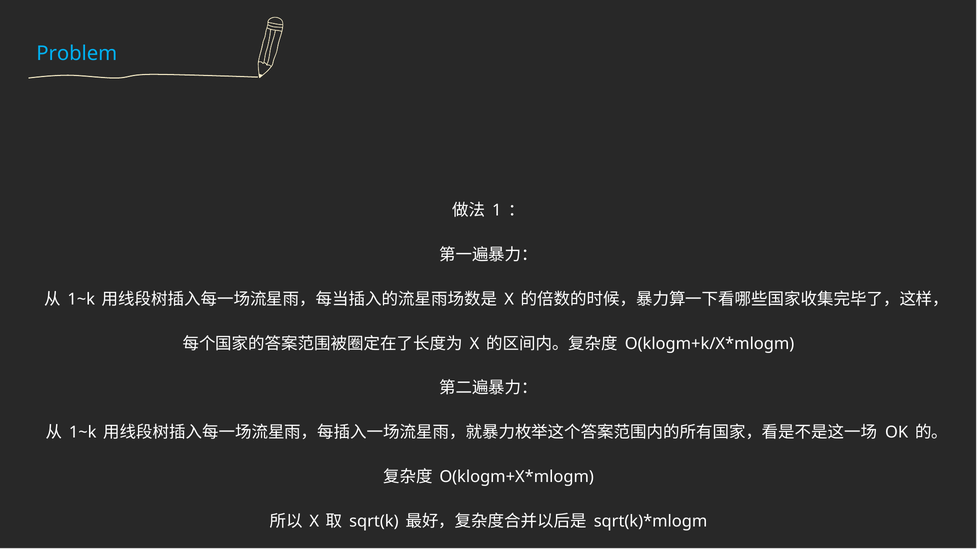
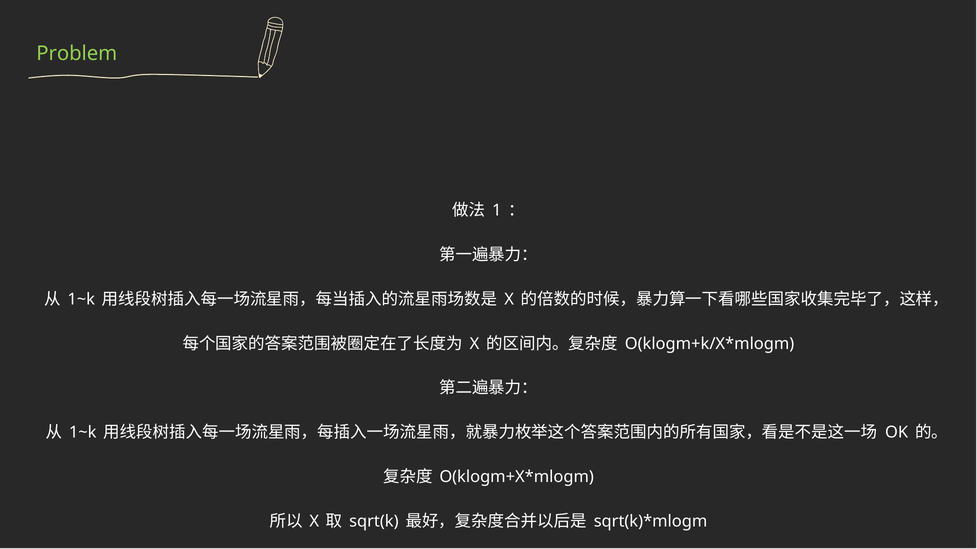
Problem colour: light blue -> light green (77, 54)
